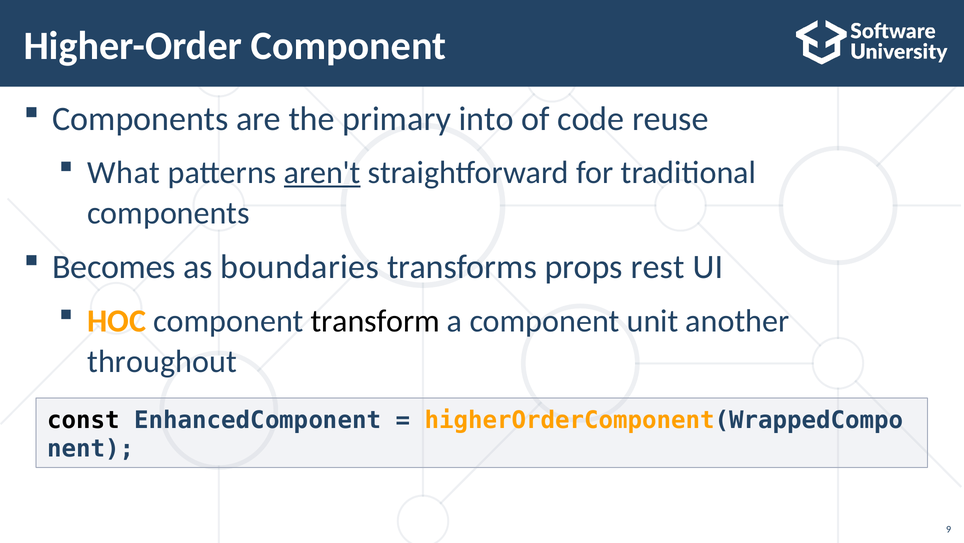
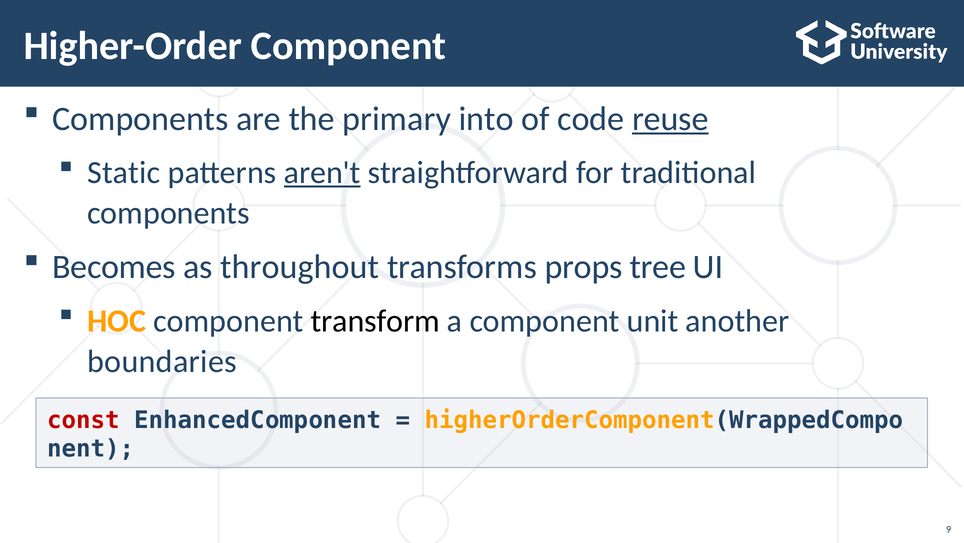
reuse underline: none -> present (670, 119)
What: What -> Static (124, 172)
boundaries: boundaries -> throughout (300, 267)
rest: rest -> tree (658, 267)
throughout: throughout -> boundaries (162, 361)
const colour: black -> red (84, 419)
